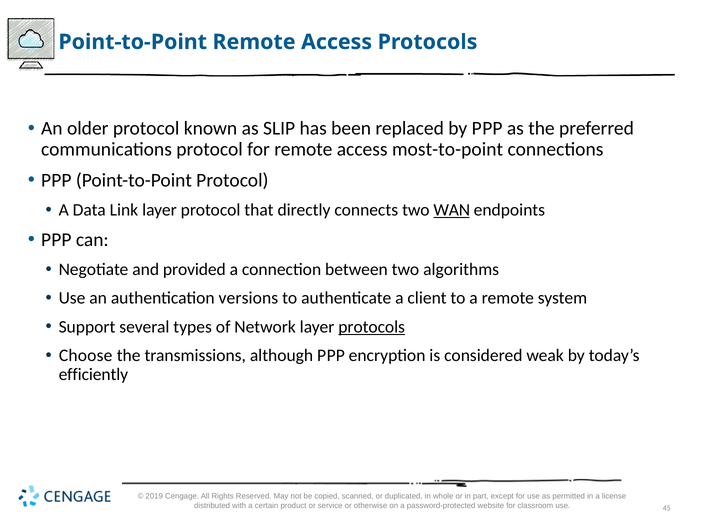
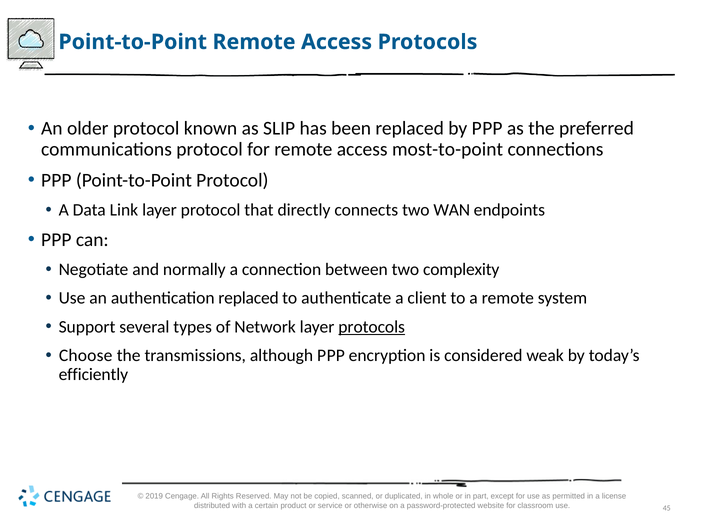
WAN underline: present -> none (452, 210)
provided: provided -> normally (194, 269)
algorithms: algorithms -> complexity (461, 269)
authentication versions: versions -> replaced (249, 298)
